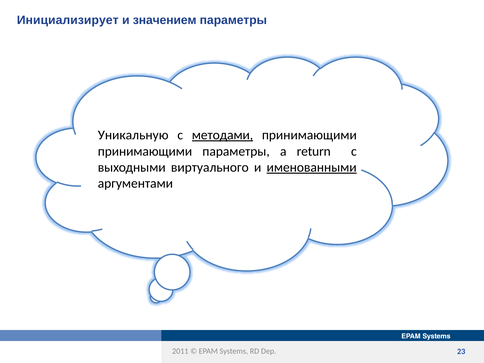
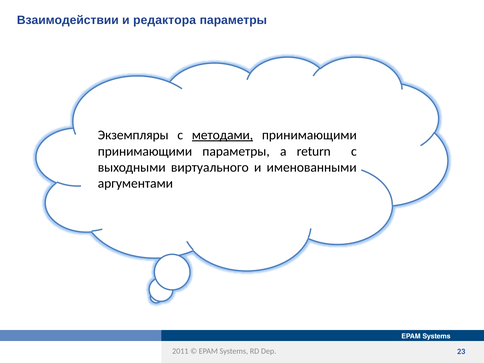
Инициализирует: Инициализирует -> Взаимодействии (68, 20)
значением: значением -> редактора (165, 20)
Уникальную: Уникальную -> Экземпляры (133, 135)
именованными underline: present -> none (312, 167)
